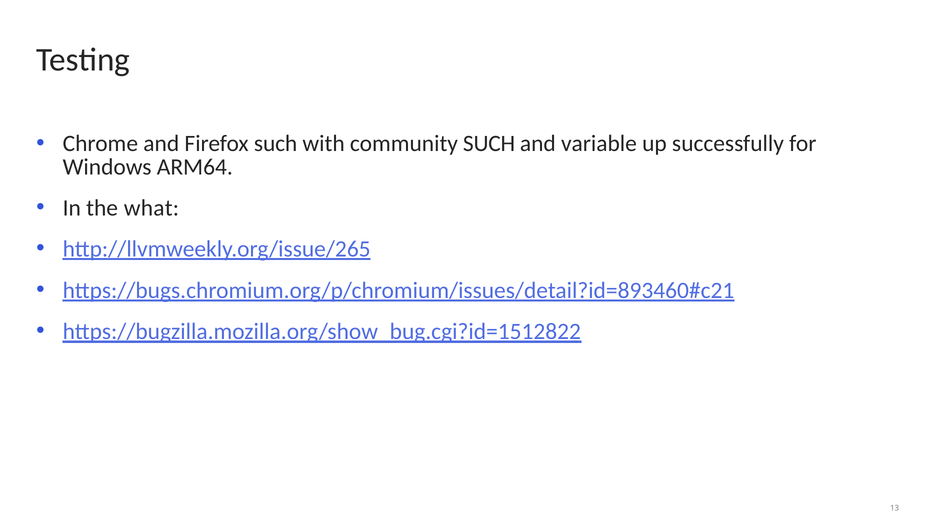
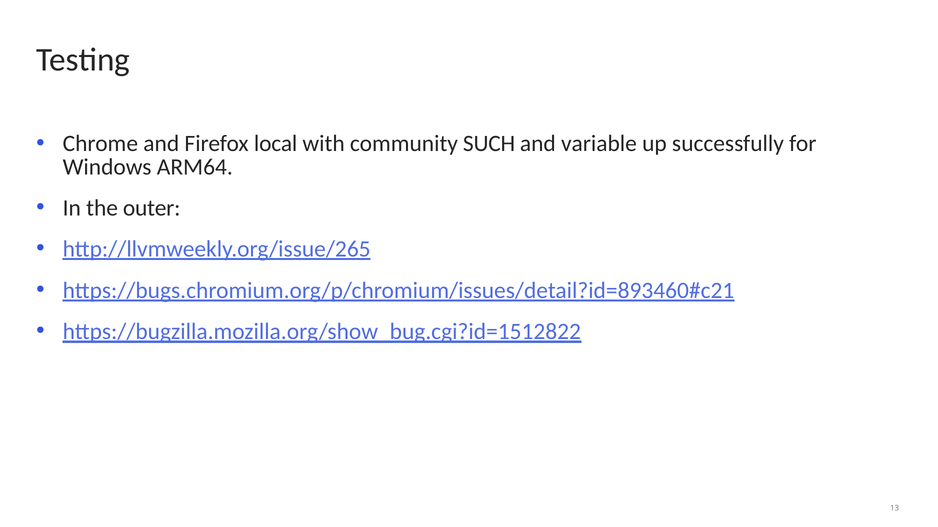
Firefox such: such -> local (276, 144)
what: what -> outer (152, 208)
